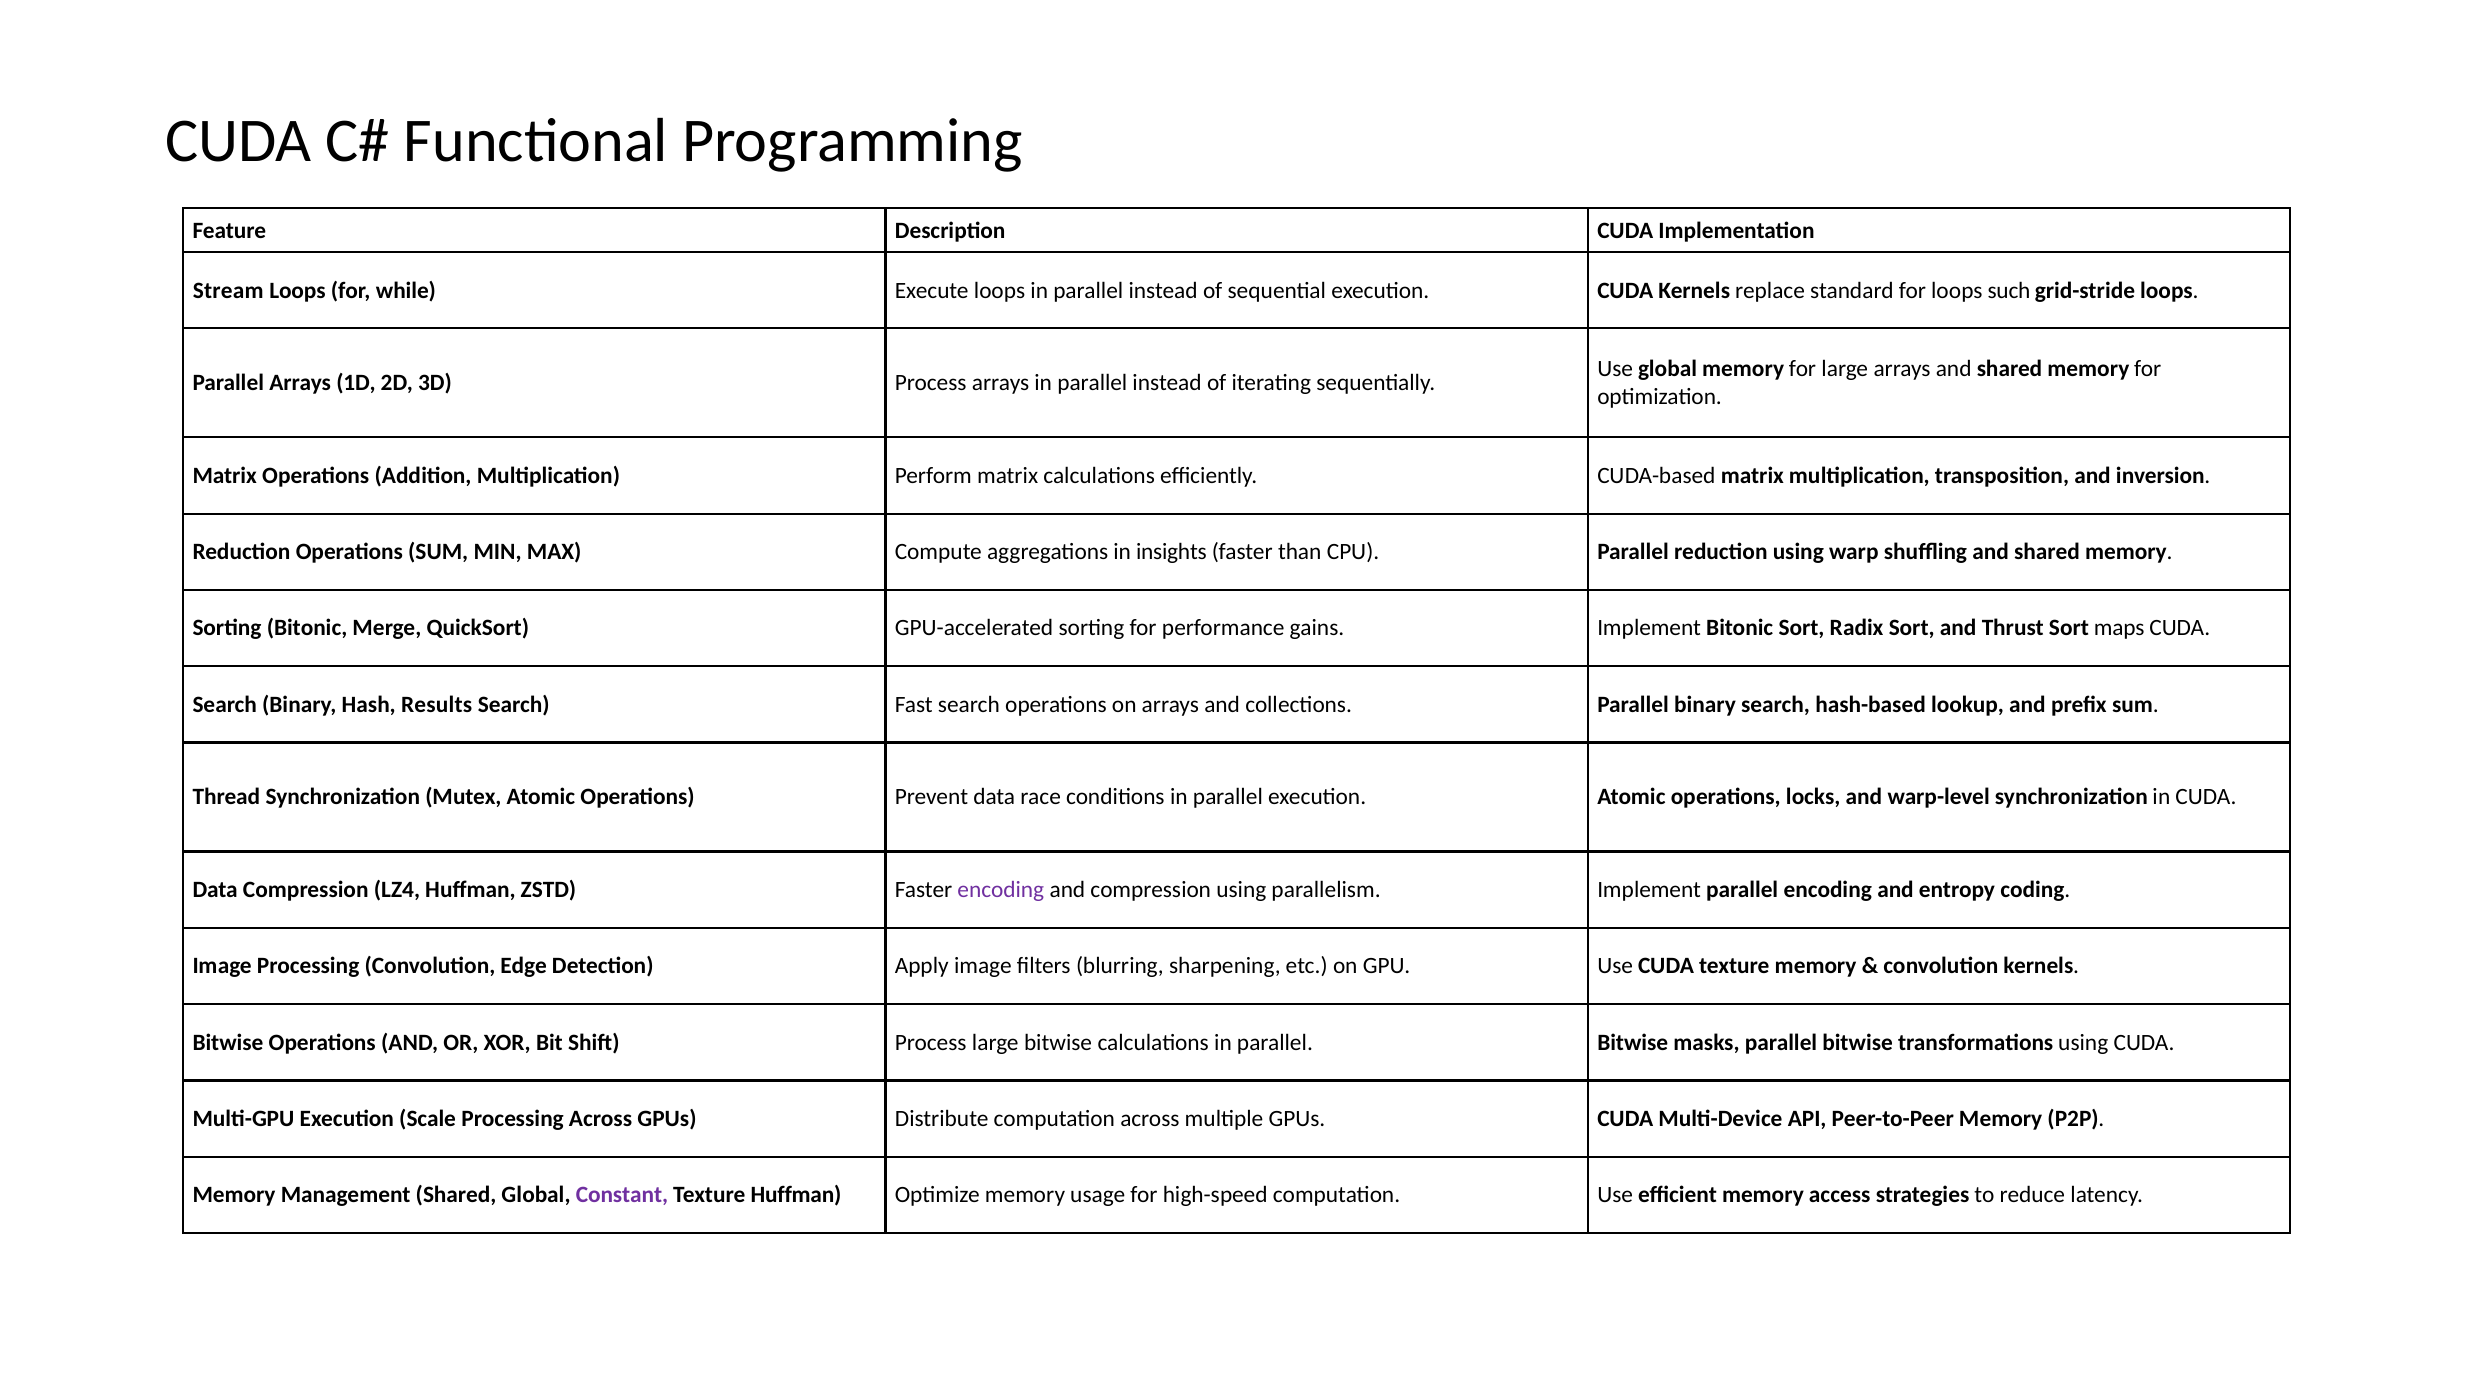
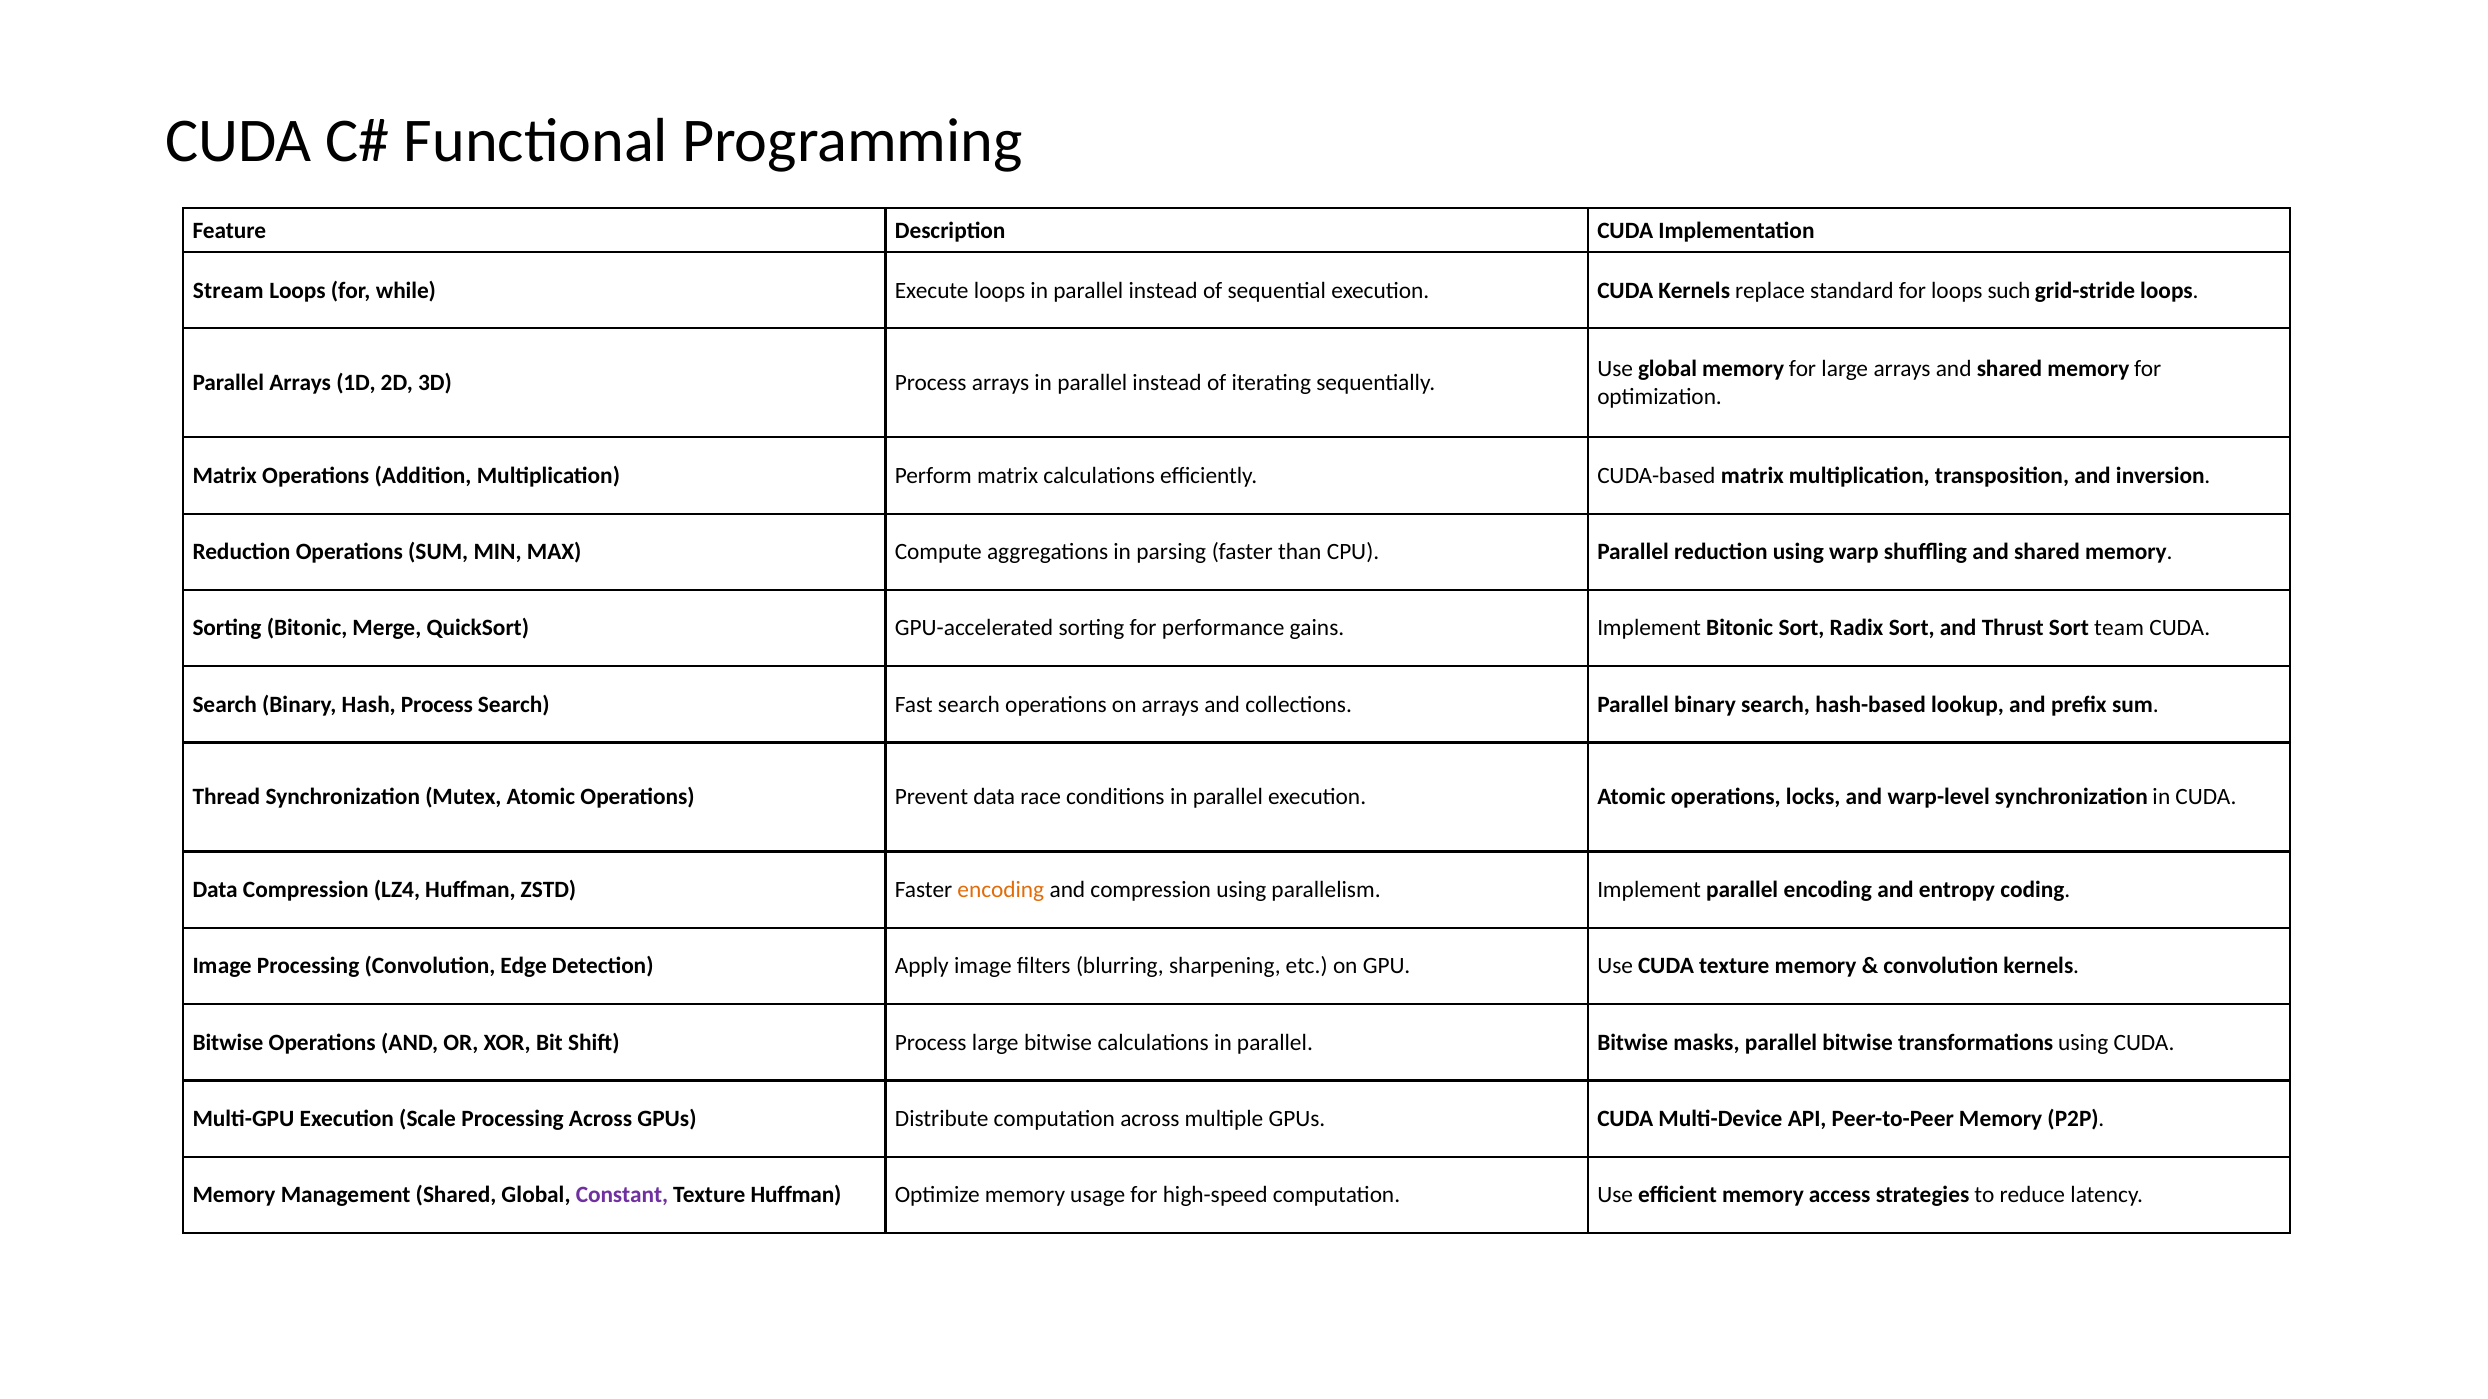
insights: insights -> parsing (1171, 552)
maps: maps -> team (2119, 628)
Hash Results: Results -> Process (437, 705)
encoding colour: purple -> orange (1001, 890)
